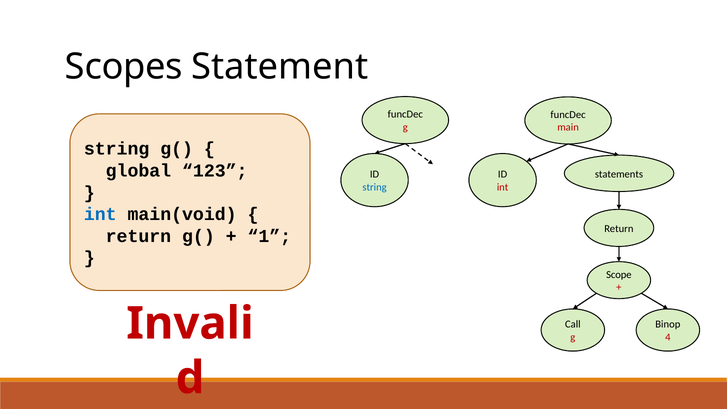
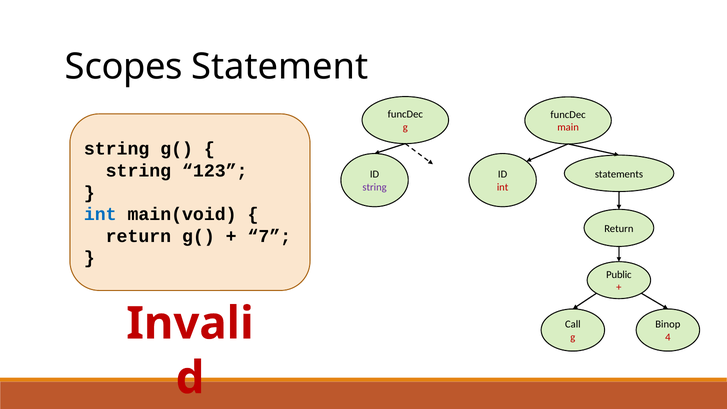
global: global -> string (138, 171)
string colour: blue -> purple (375, 187)
1: 1 -> 7 (269, 236)
Scope: Scope -> Public (619, 274)
